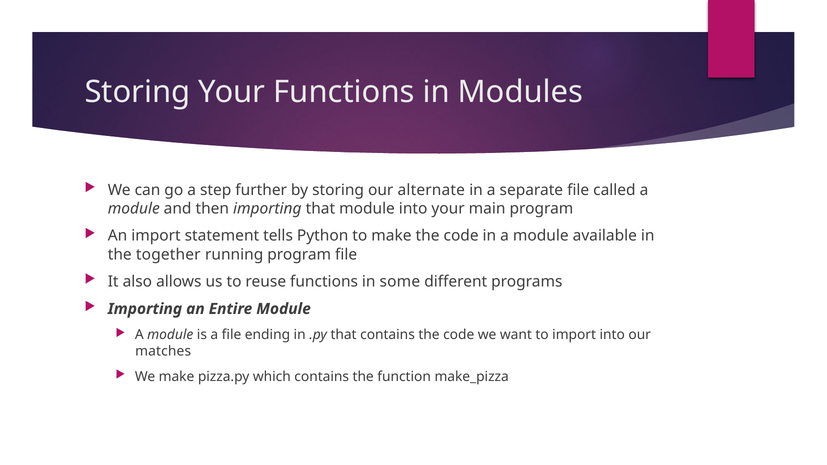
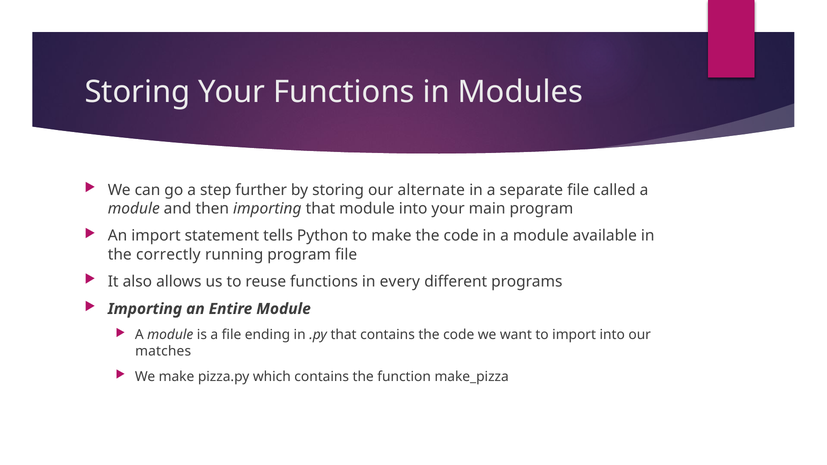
together: together -> correctly (168, 255)
some: some -> every (400, 282)
